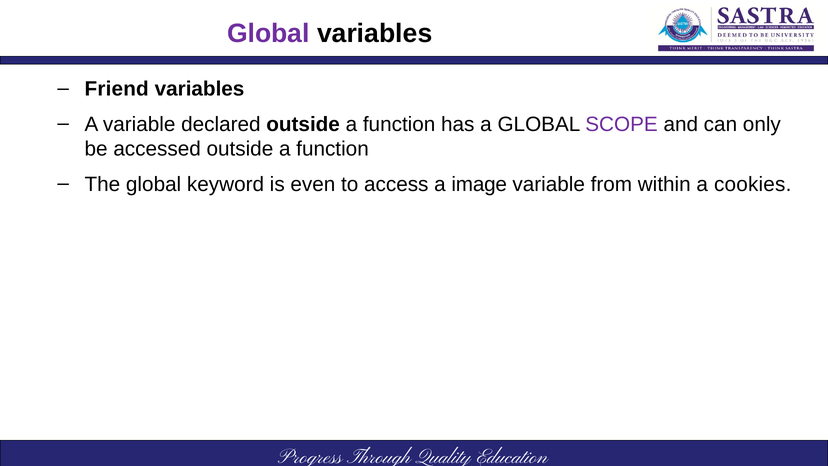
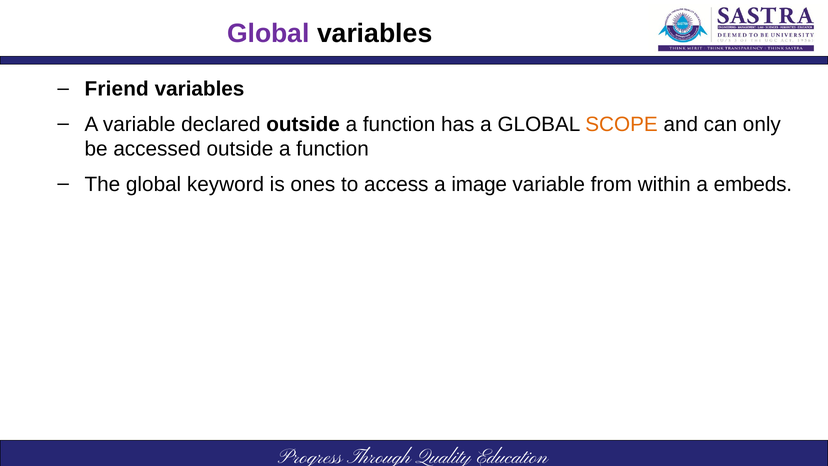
SCOPE colour: purple -> orange (622, 124)
even: even -> ones (313, 184)
cookies: cookies -> embeds (753, 184)
